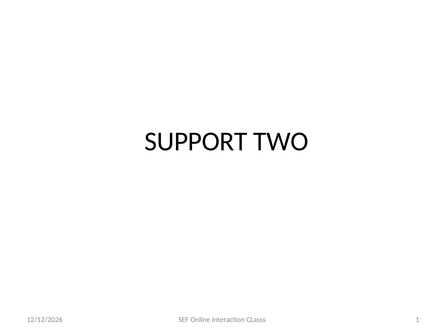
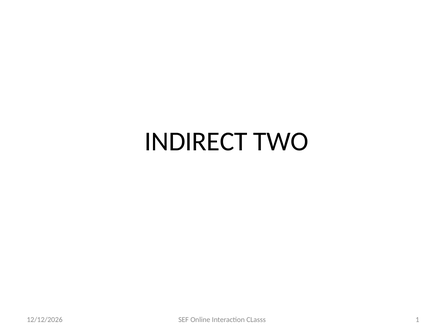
SUPPORT: SUPPORT -> INDIRECT (196, 141)
